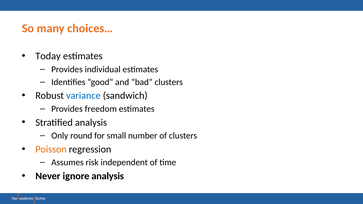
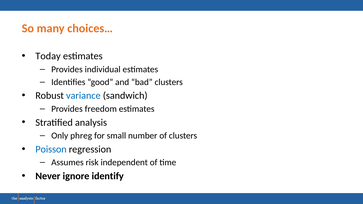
round: round -> phreg (81, 136)
Poisson colour: orange -> blue (51, 149)
ignore analysis: analysis -> identify (108, 176)
